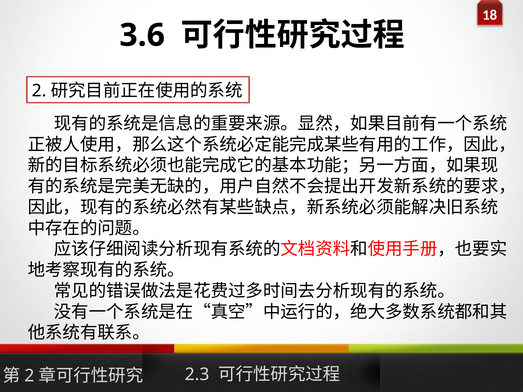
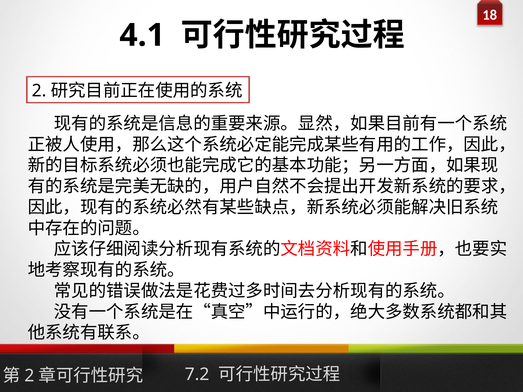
3.6: 3.6 -> 4.1 (142, 35)
2.3: 2.3 -> 7.2 (197, 375)
